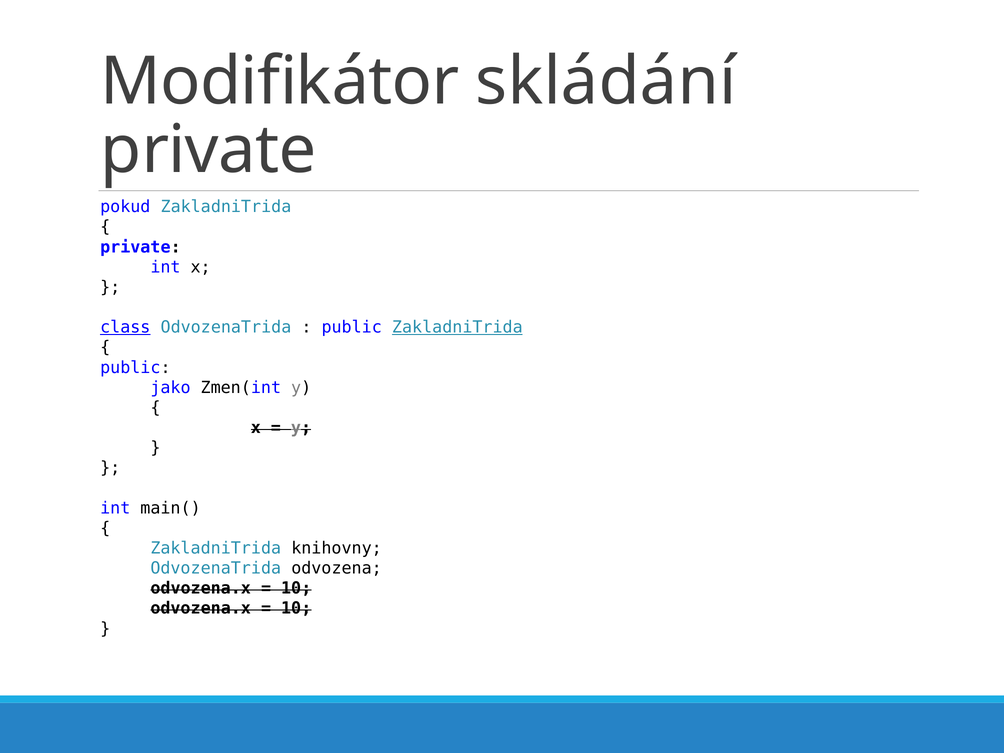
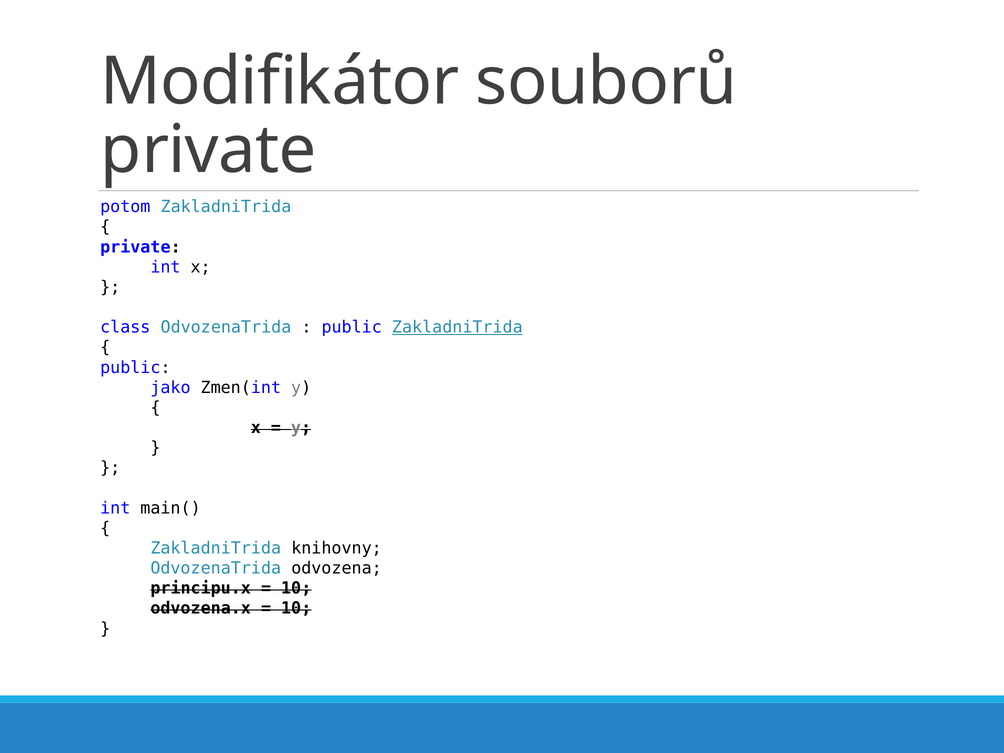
skládání: skládání -> souborů (606, 82)
pokud: pokud -> potom (125, 207)
class underline: present -> none (125, 327)
odvozena.x: odvozena.x -> principu.x (201, 588)
